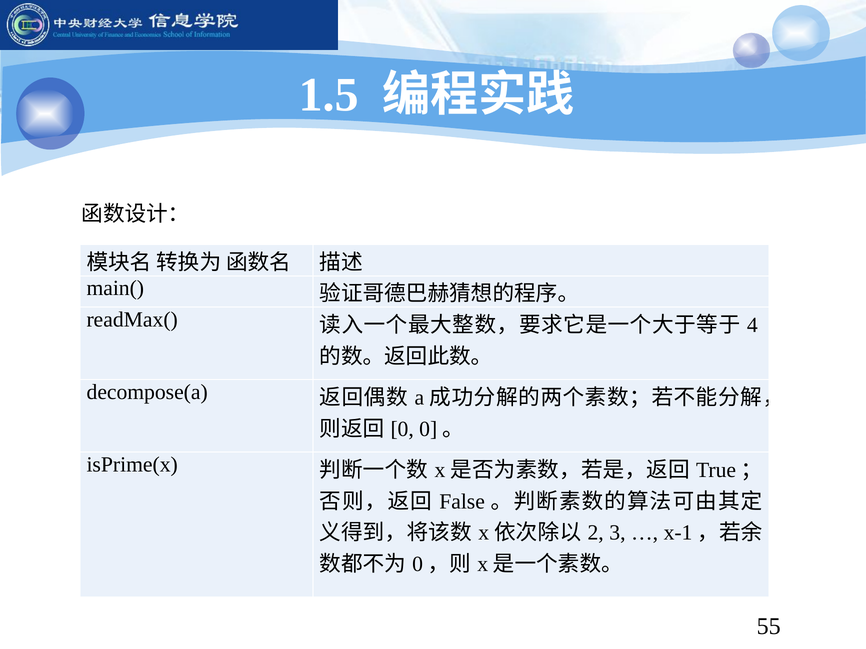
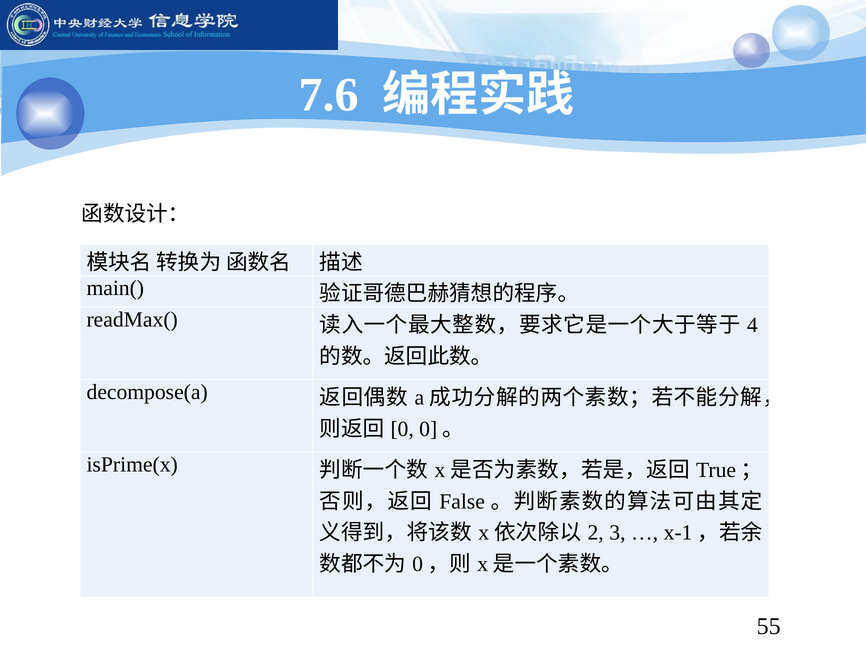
1.5: 1.5 -> 7.6 (329, 95)
